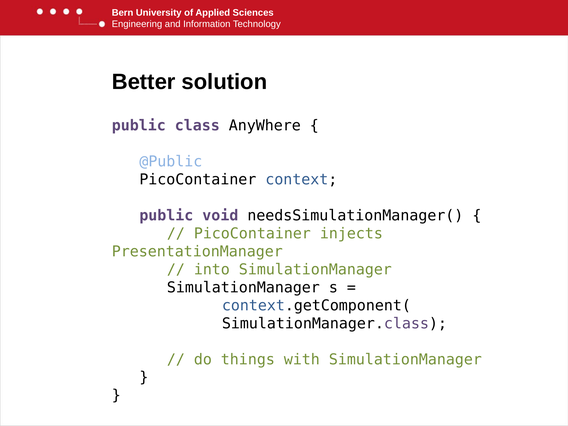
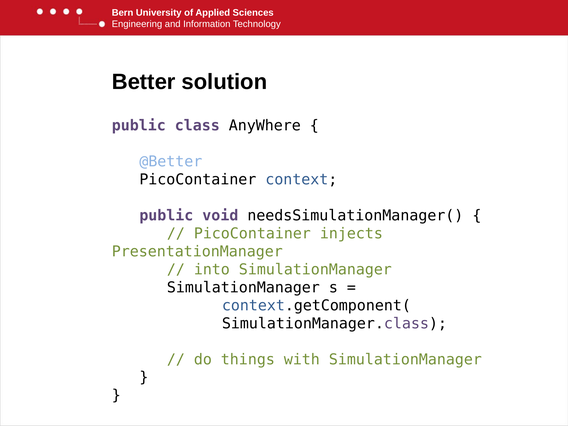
@Public: @Public -> @Better (171, 162)
